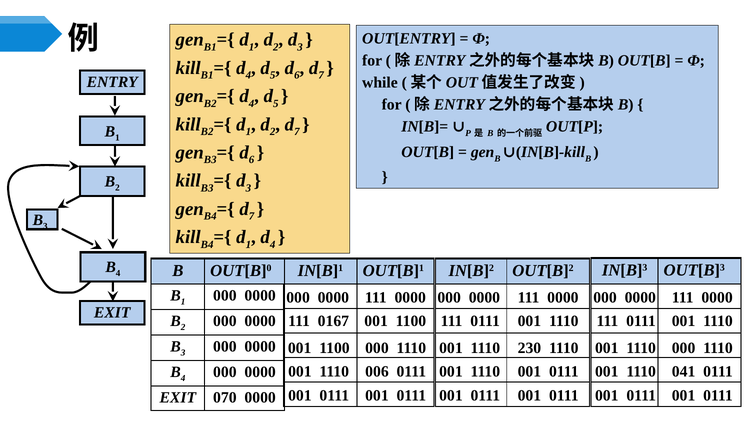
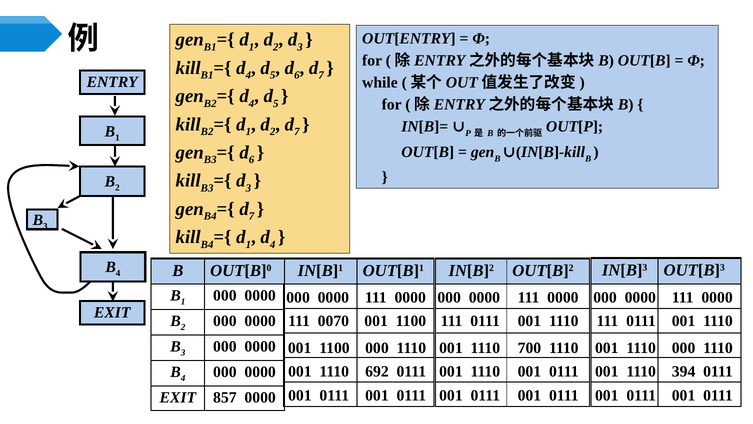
0167: 0167 -> 0070 (333, 321)
230: 230 -> 700 (529, 348)
006: 006 -> 692 (377, 371)
041: 041 -> 394 (684, 371)
070: 070 -> 857 (225, 397)
